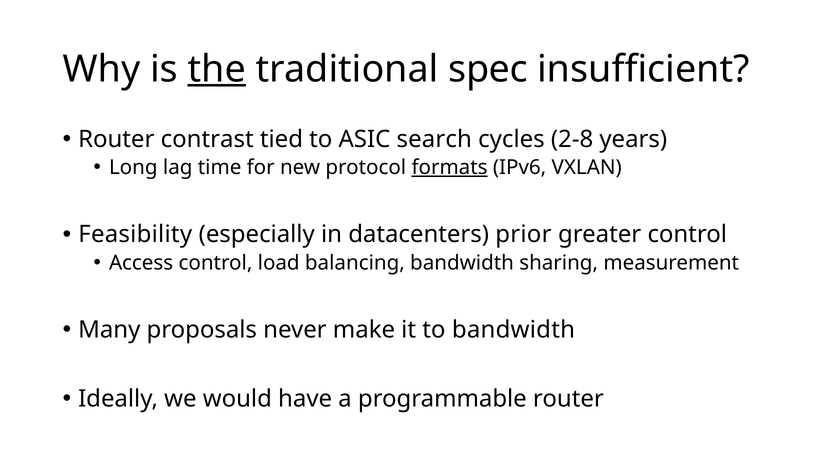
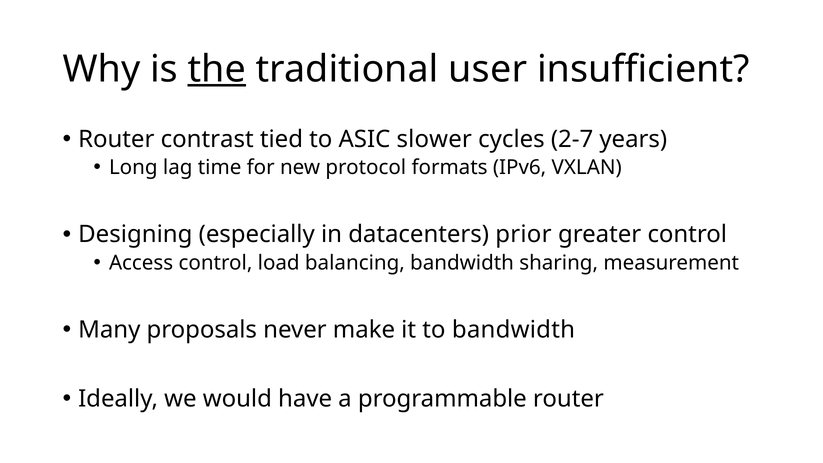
spec: spec -> user (488, 69)
search: search -> slower (434, 139)
2-8: 2-8 -> 2-7 (572, 139)
formats underline: present -> none (450, 167)
Feasibility: Feasibility -> Designing (135, 234)
